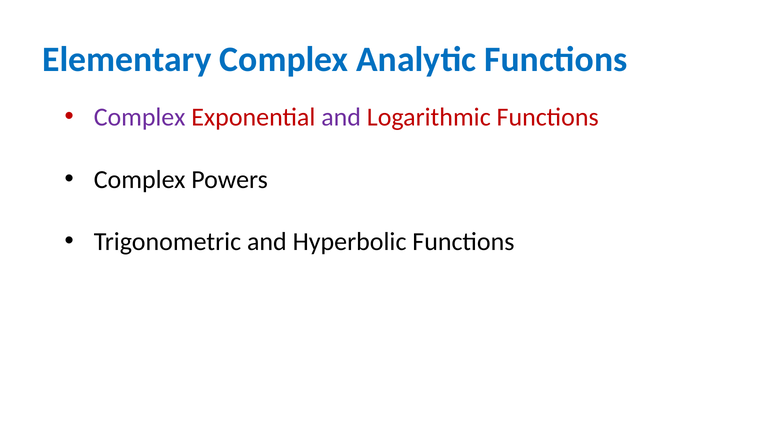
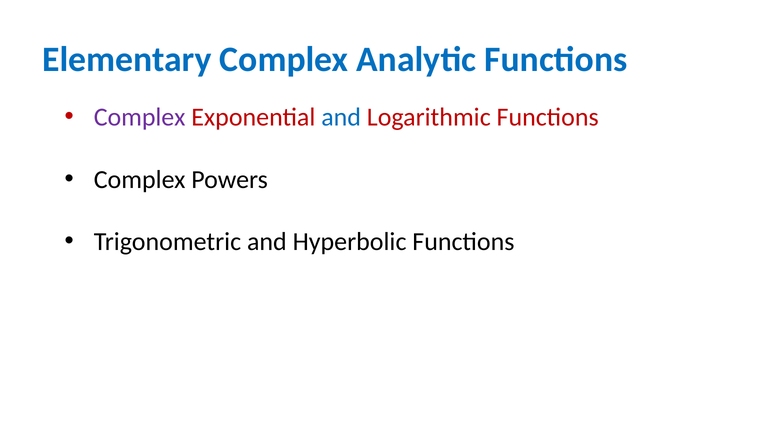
and colour: purple -> blue (341, 117)
